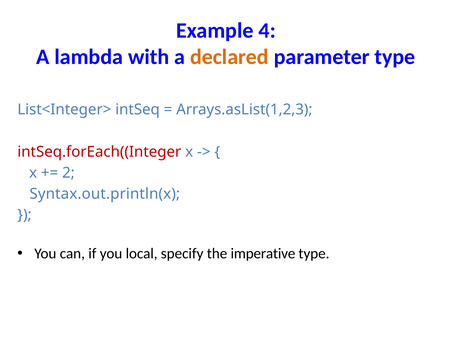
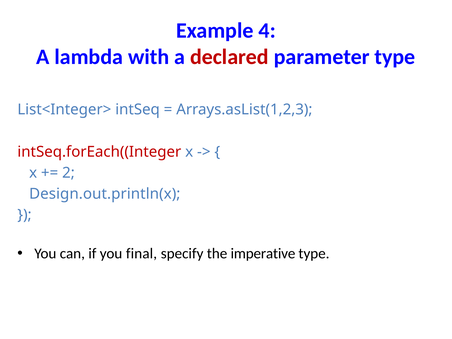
declared colour: orange -> red (229, 57)
Syntax.out.println(x: Syntax.out.println(x -> Design.out.println(x (105, 194)
local: local -> final (142, 254)
